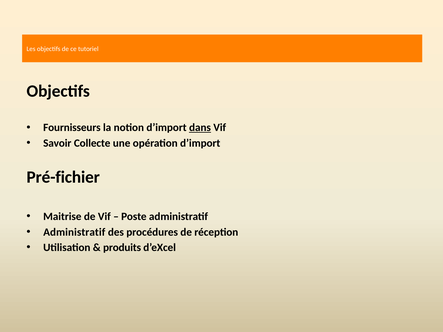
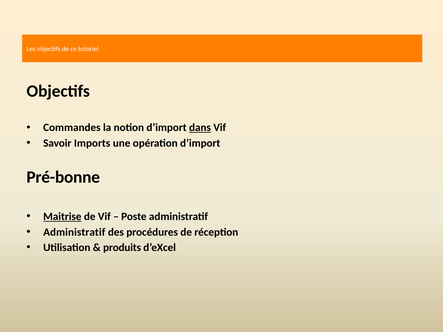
Fournisseurs: Fournisseurs -> Commandes (72, 128)
Collecte: Collecte -> Imports (92, 143)
Pré-fichier: Pré-fichier -> Pré-bonne (63, 177)
Maitrise underline: none -> present (62, 217)
